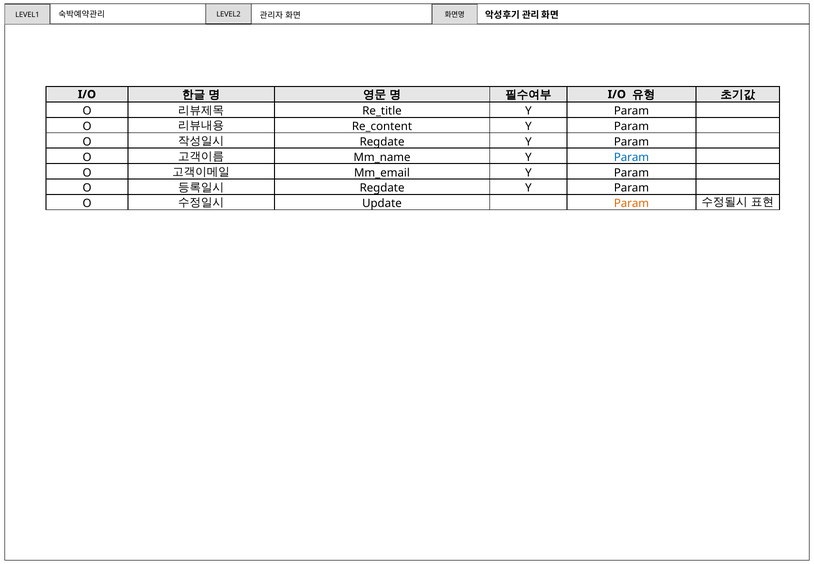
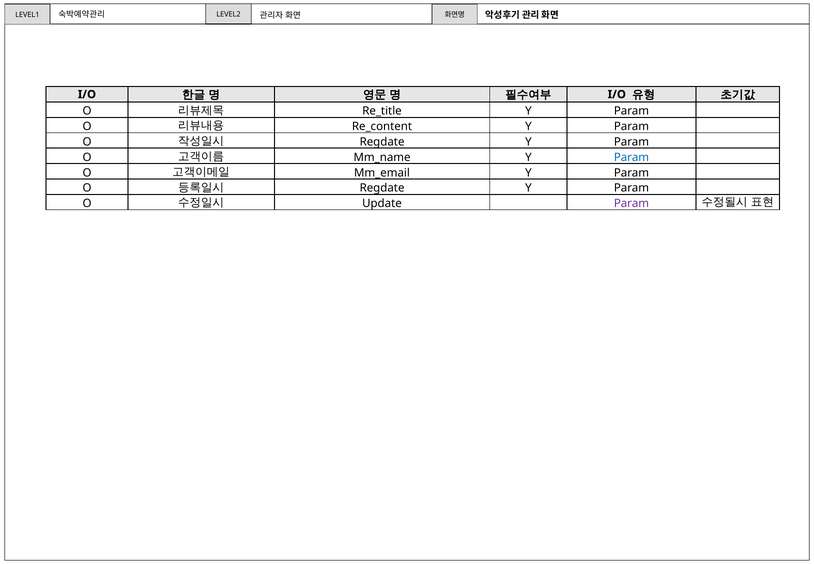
Param colour: orange -> purple (631, 203)
